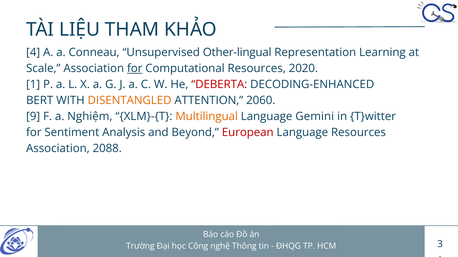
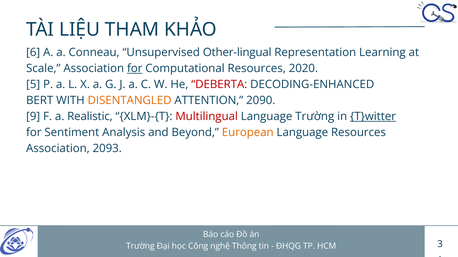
4: 4 -> 6 (33, 53)
1: 1 -> 5 (33, 85)
2060: 2060 -> 2090 (261, 101)
Nghiệm: Nghiệm -> Realistic (90, 117)
Multilingual colour: orange -> red (207, 117)
Language Gemini: Gemini -> Trường (315, 117)
T}witter underline: none -> present (373, 117)
European colour: red -> orange (248, 133)
2088: 2088 -> 2093 (107, 149)
